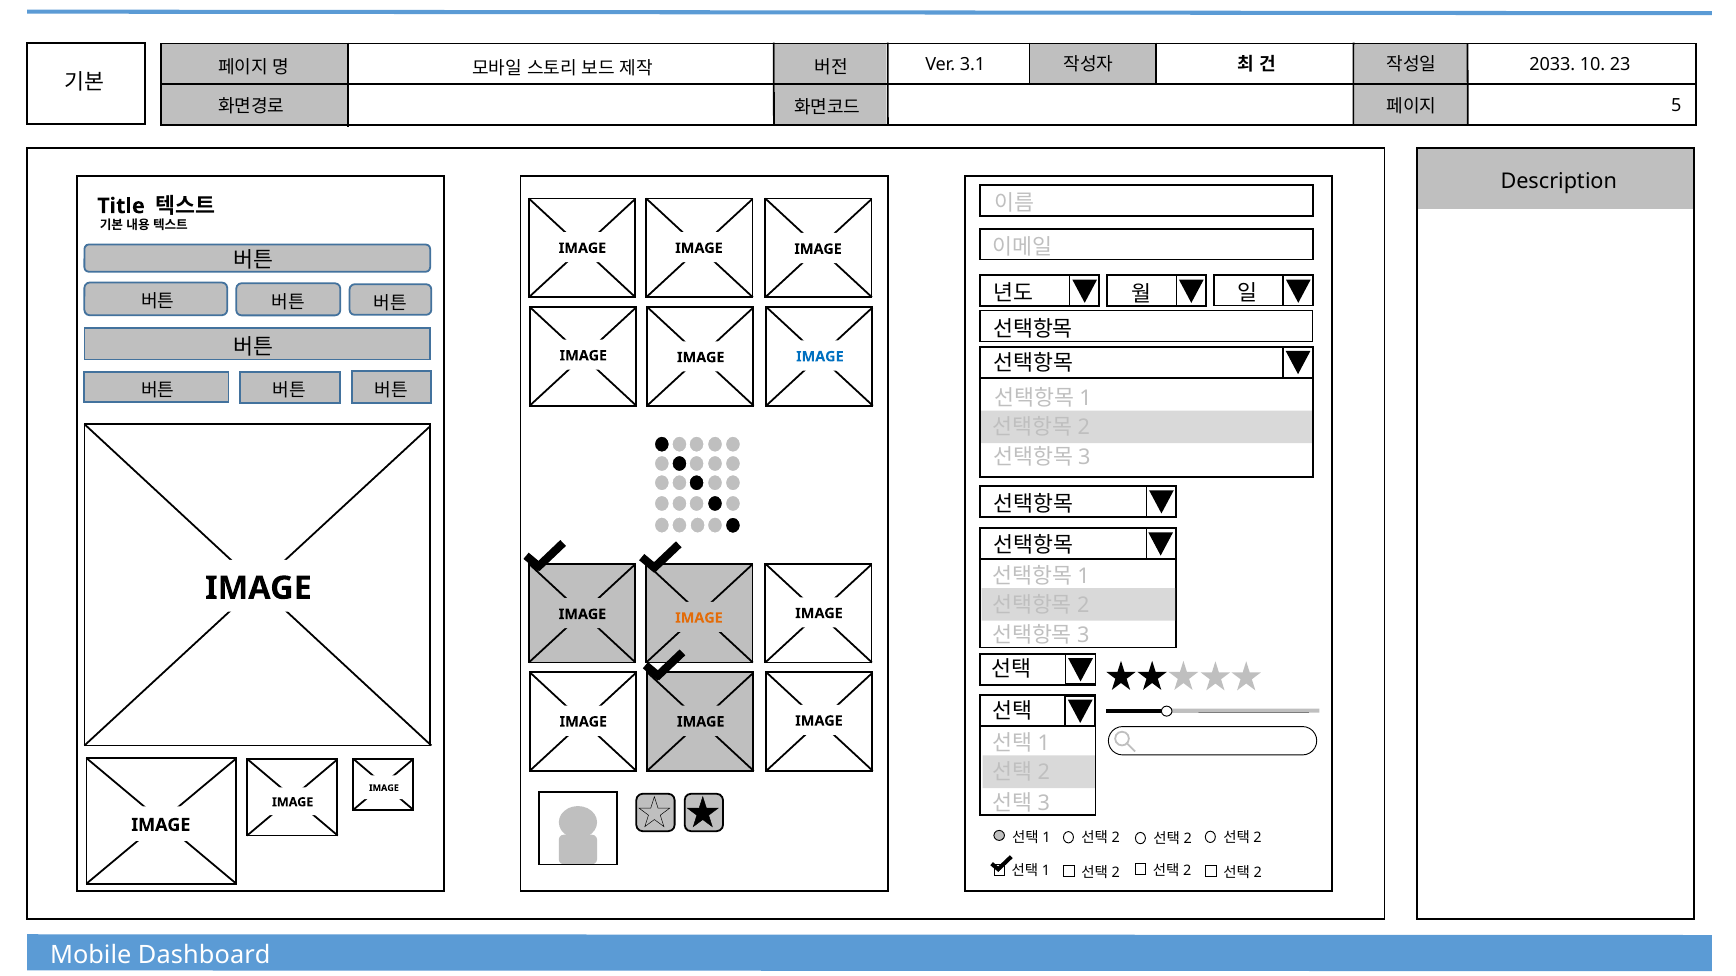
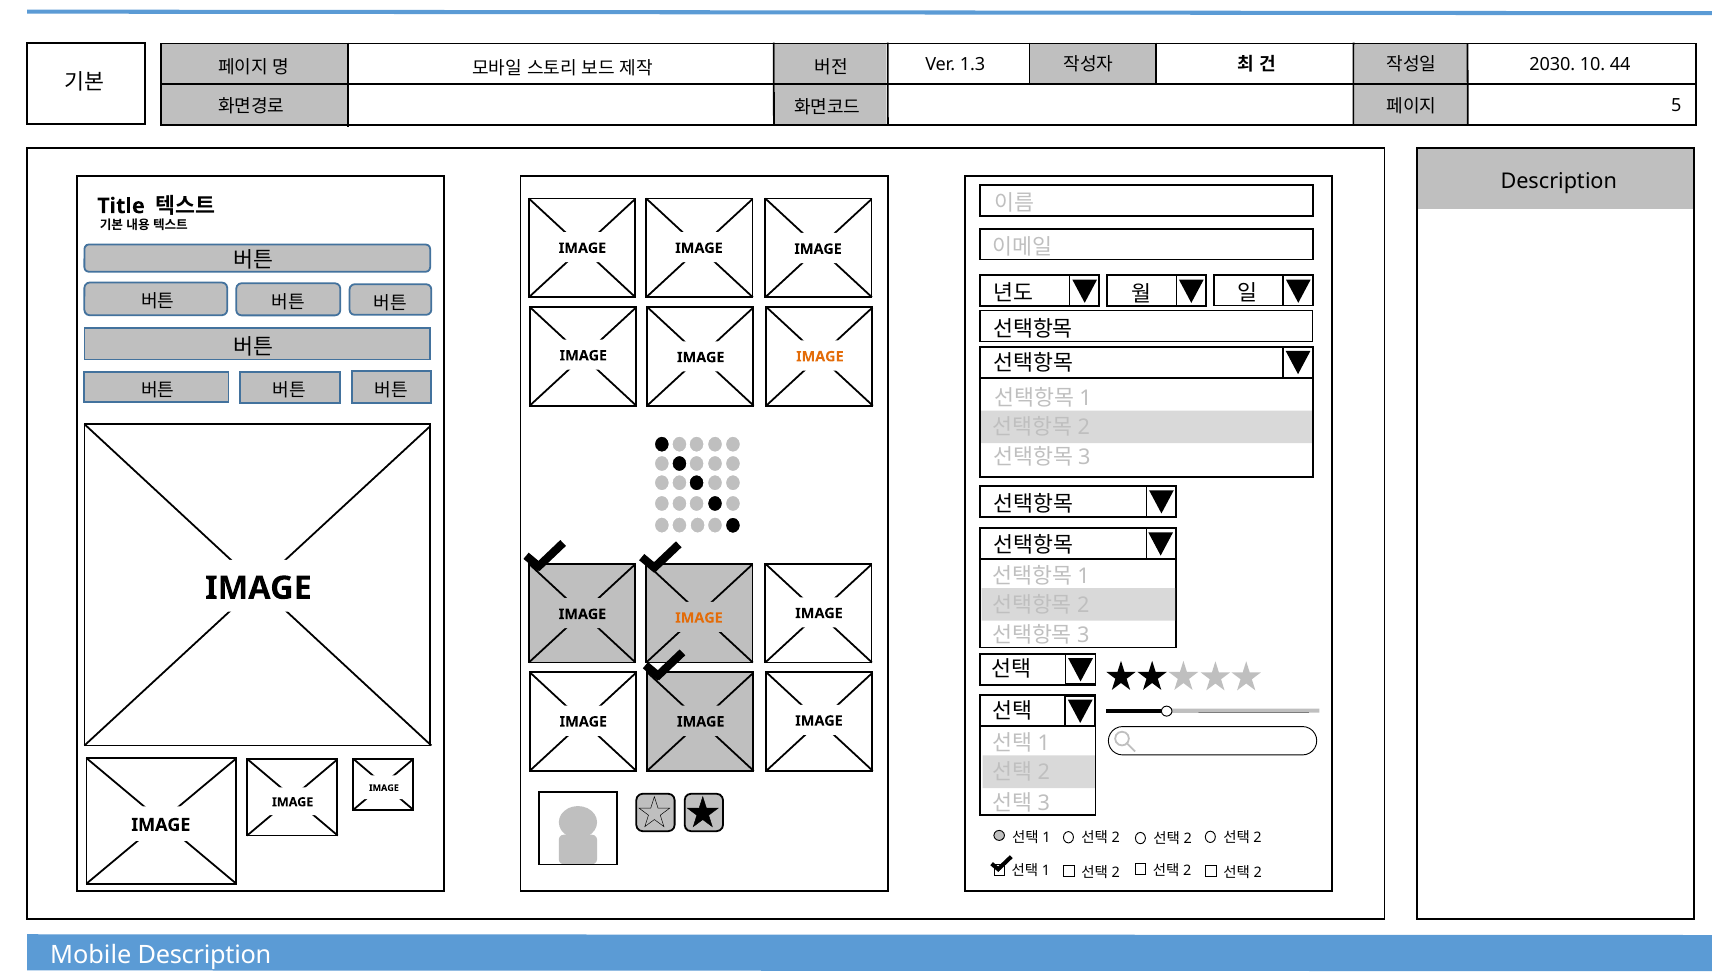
3.1: 3.1 -> 1.3 (973, 65)
2033: 2033 -> 2030 (1552, 65)
23: 23 -> 44 (1620, 65)
IMAGE colour: blue -> orange (820, 357)
Mobile Dashboard: Dashboard -> Description (204, 956)
